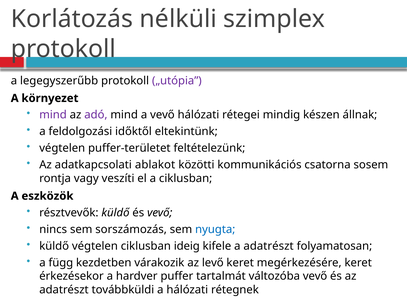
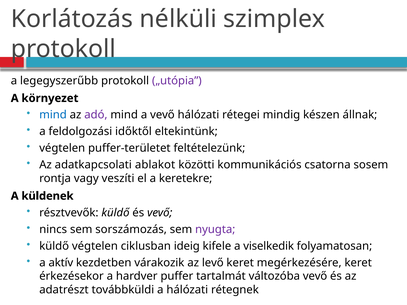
mind colour: purple -> blue (53, 115)
a ciklusban: ciklusban -> keretekre (186, 179)
eszközök: eszközök -> küldenek (48, 196)
nyugta colour: blue -> purple (215, 230)
a adatrészt: adatrészt -> viselkedik (269, 246)
függ: függ -> aktív (61, 263)
